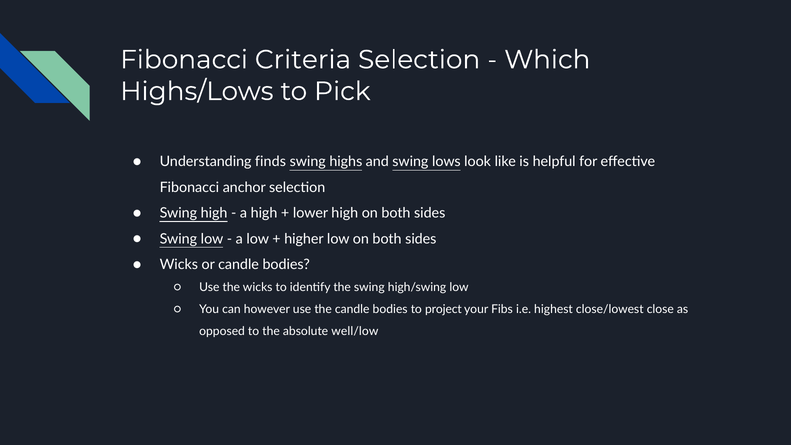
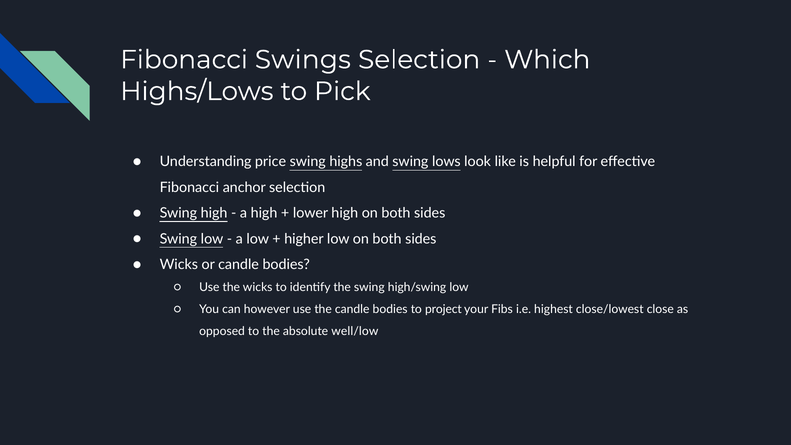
Criteria: Criteria -> Swings (303, 60)
finds: finds -> price (271, 162)
